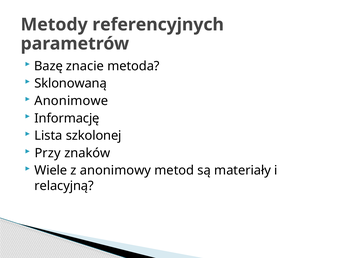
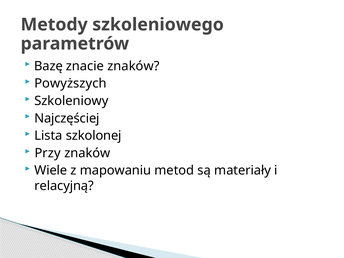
referencyjnych: referencyjnych -> szkoleniowego (158, 25)
znacie metoda: metoda -> znaków (133, 66)
Sklonowaną: Sklonowaną -> Powyższych (70, 83)
Anonimowe: Anonimowe -> Szkoleniowy (71, 101)
Informację: Informację -> Najczęściej (67, 118)
anonimowy: anonimowy -> mapowaniu (115, 170)
